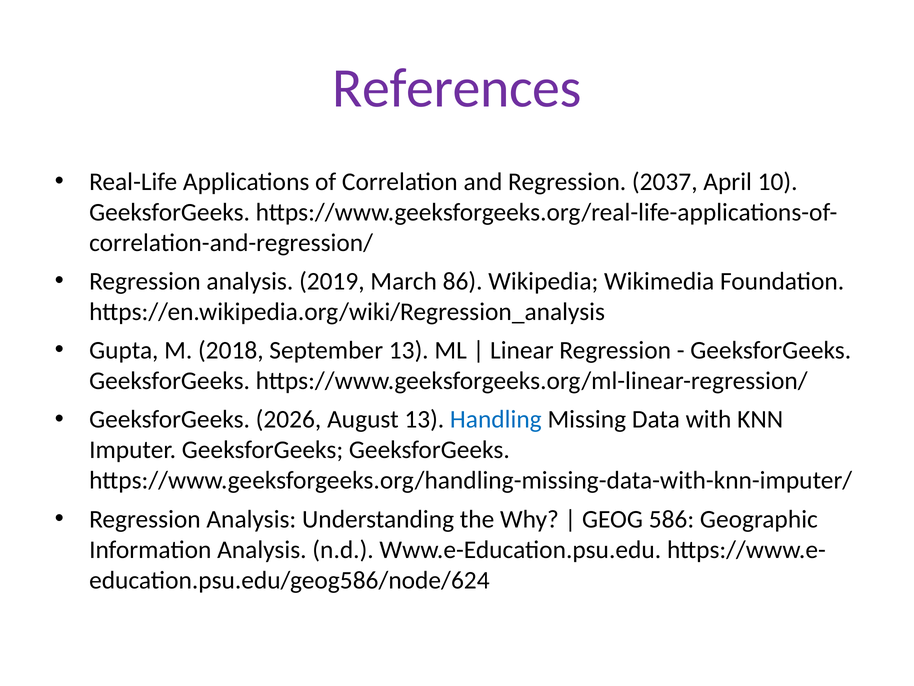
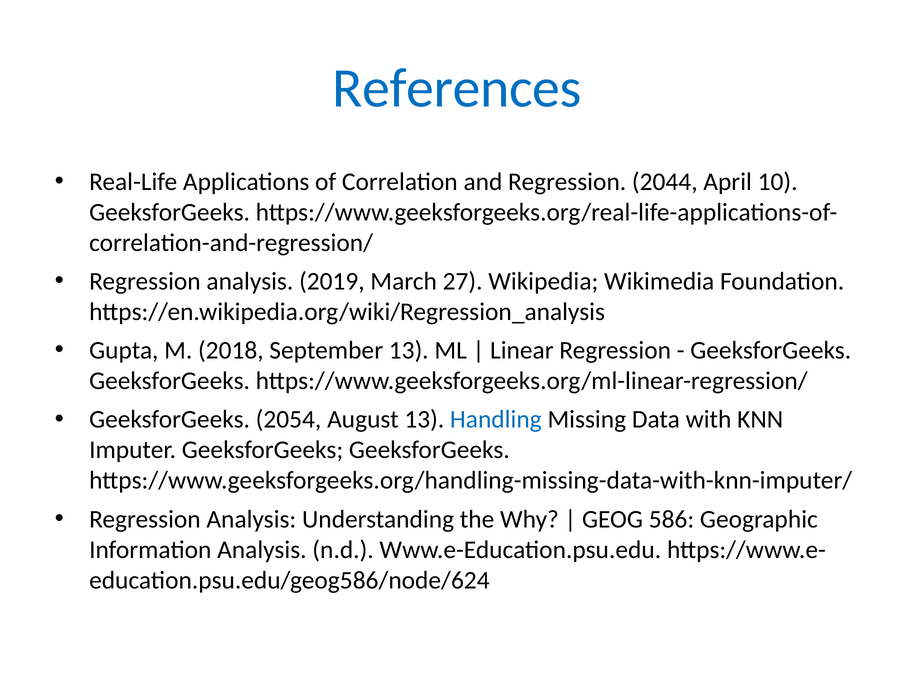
References colour: purple -> blue (457, 88)
2037: 2037 -> 2044 (665, 182)
86: 86 -> 27 (463, 281)
2026: 2026 -> 2054 (289, 419)
